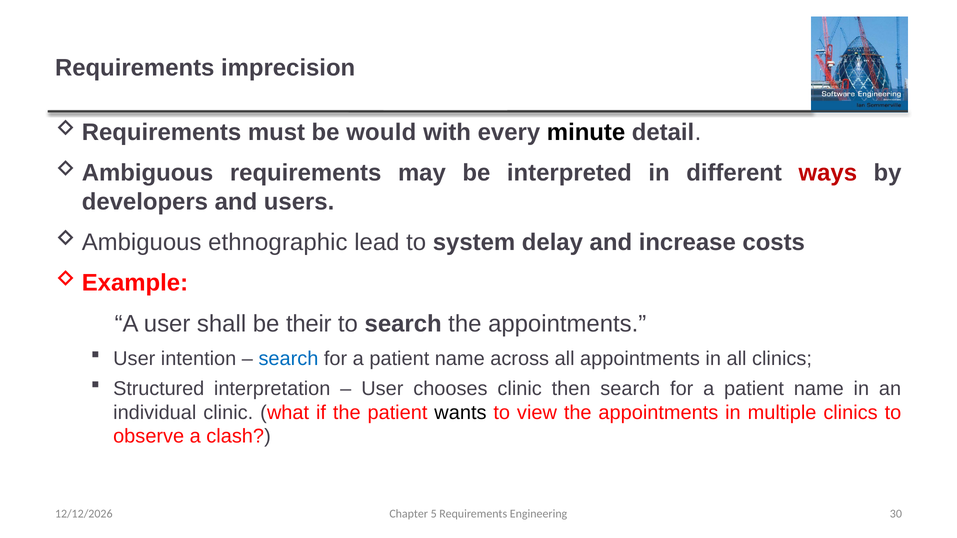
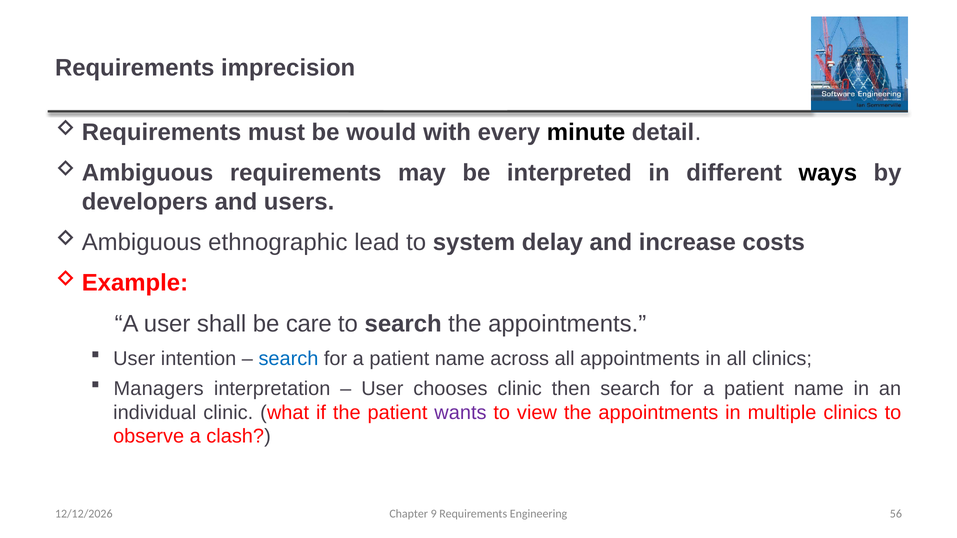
ways colour: red -> black (828, 173)
their: their -> care (309, 324)
Structured: Structured -> Managers (159, 389)
wants colour: black -> purple (460, 413)
5: 5 -> 9 (434, 514)
30: 30 -> 56 (896, 514)
